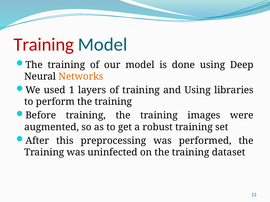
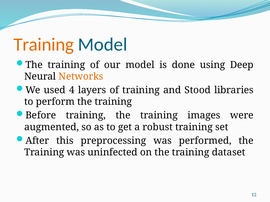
Training colour: red -> orange (44, 45)
1: 1 -> 4 (72, 90)
and Using: Using -> Stood (198, 90)
